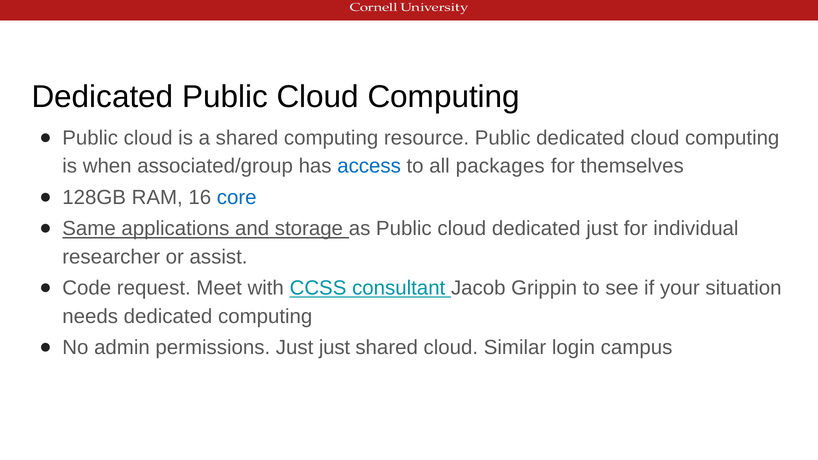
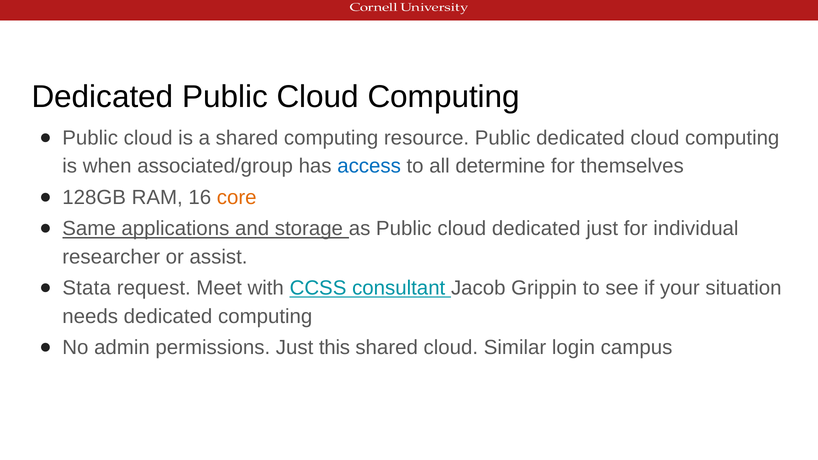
packages: packages -> determine (500, 166)
core colour: blue -> orange (237, 198)
Code: Code -> Stata (87, 288)
Just just: just -> this (334, 348)
